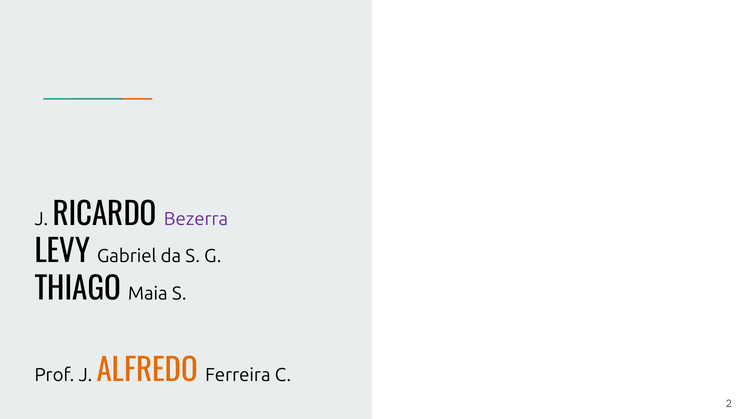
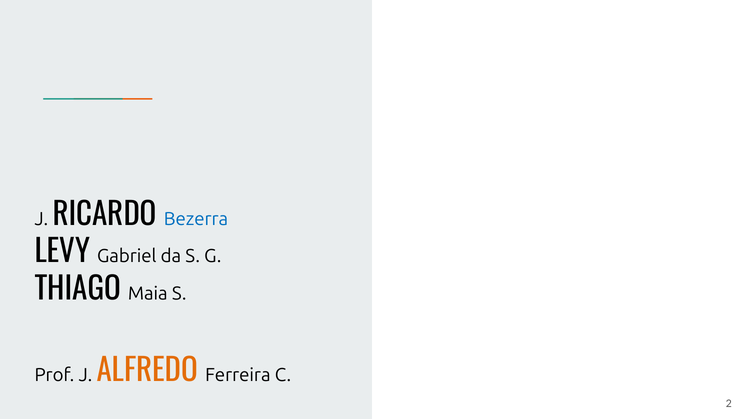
Bezerra colour: purple -> blue (196, 219)
